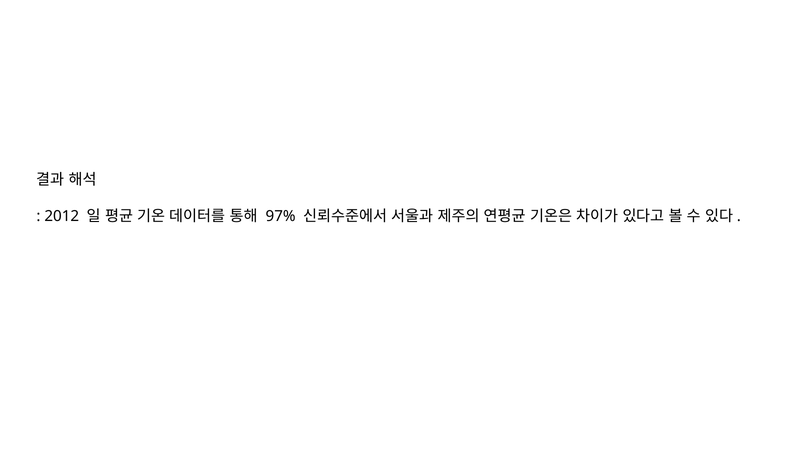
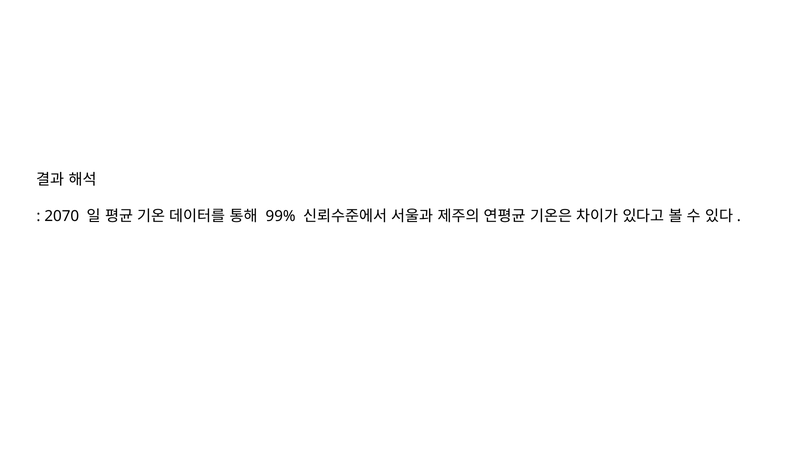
2012: 2012 -> 2070 (62, 216)
97%: 97% -> 99% (281, 216)
